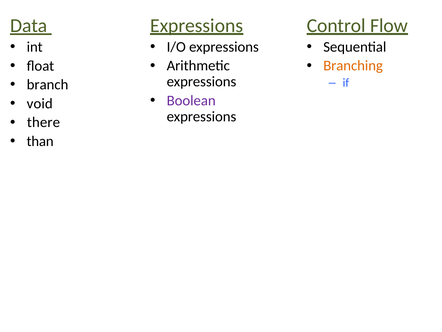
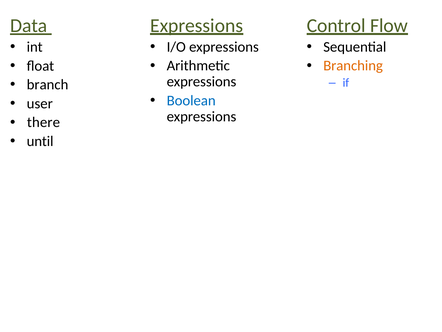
Boolean colour: purple -> blue (191, 100)
void: void -> user (40, 103)
than: than -> until (40, 141)
